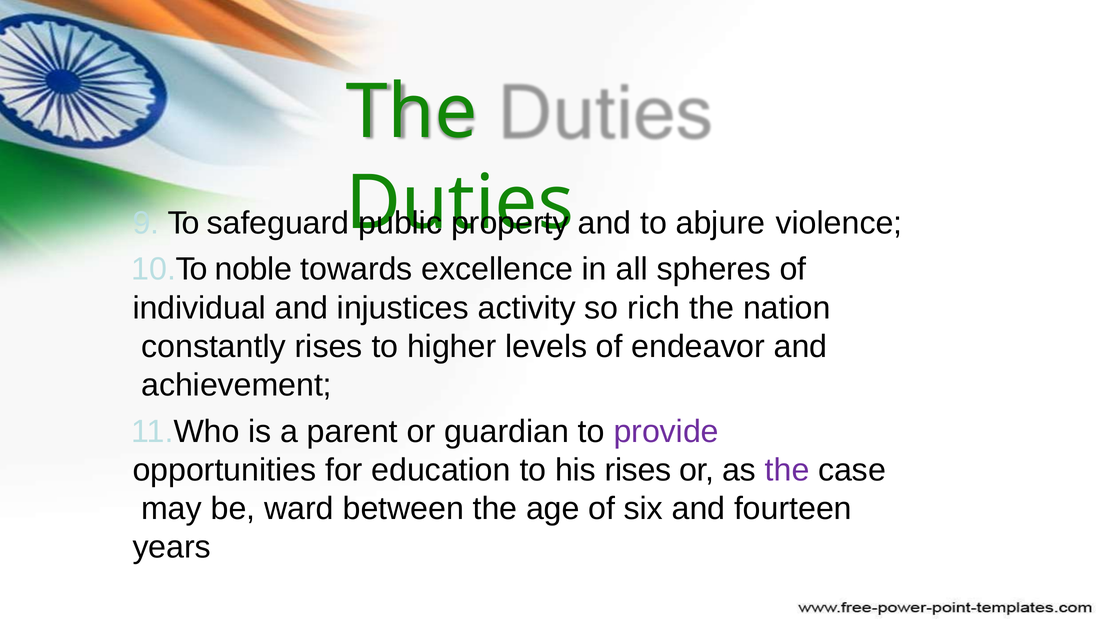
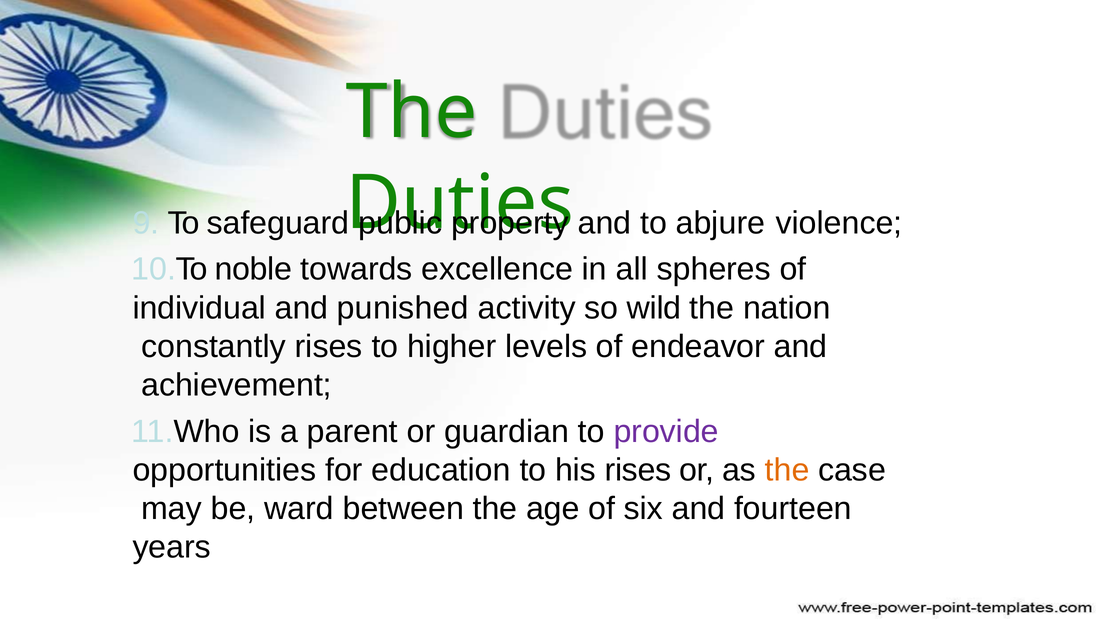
injustices: injustices -> punished (403, 308)
rich: rich -> wild (654, 308)
the colour: purple -> orange (787, 470)
